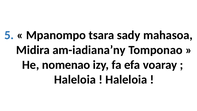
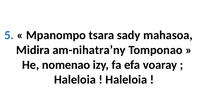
am-iadiana’ny: am-iadiana’ny -> am-nihatra’ny (89, 50)
